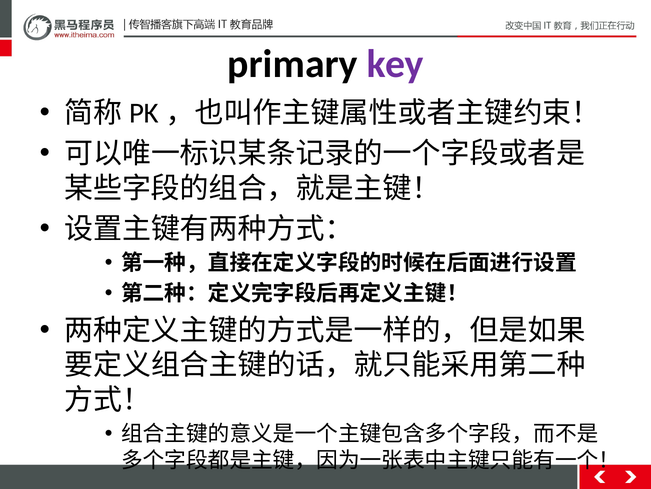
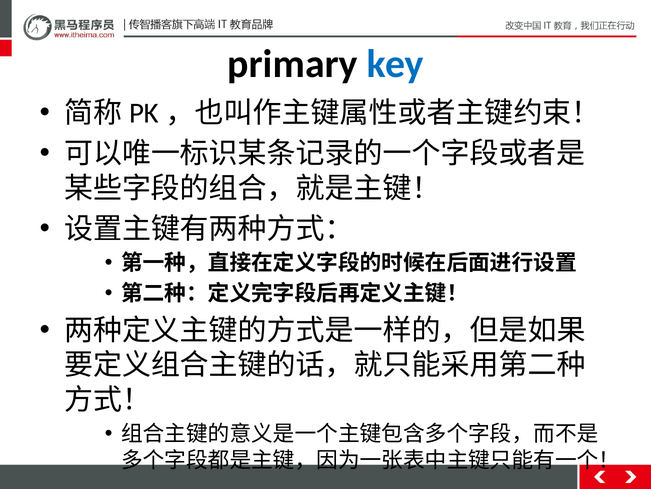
key colour: purple -> blue (395, 64)
